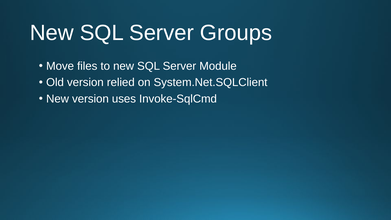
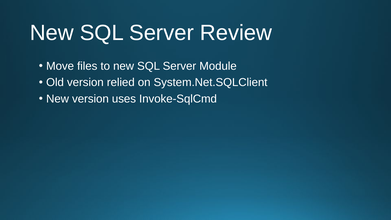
Groups: Groups -> Review (236, 33)
